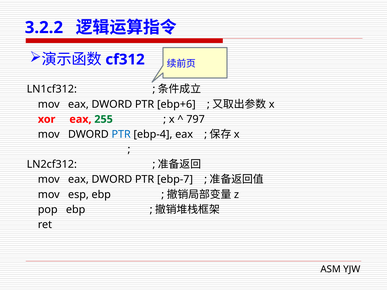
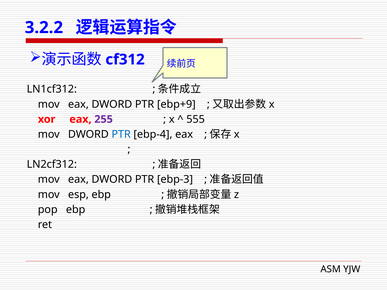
ebp+6: ebp+6 -> ebp+9 (176, 104)
255 colour: green -> purple (104, 119)
797: 797 -> 555 (196, 119)
ebp-7: ebp-7 -> ebp-3 (175, 180)
